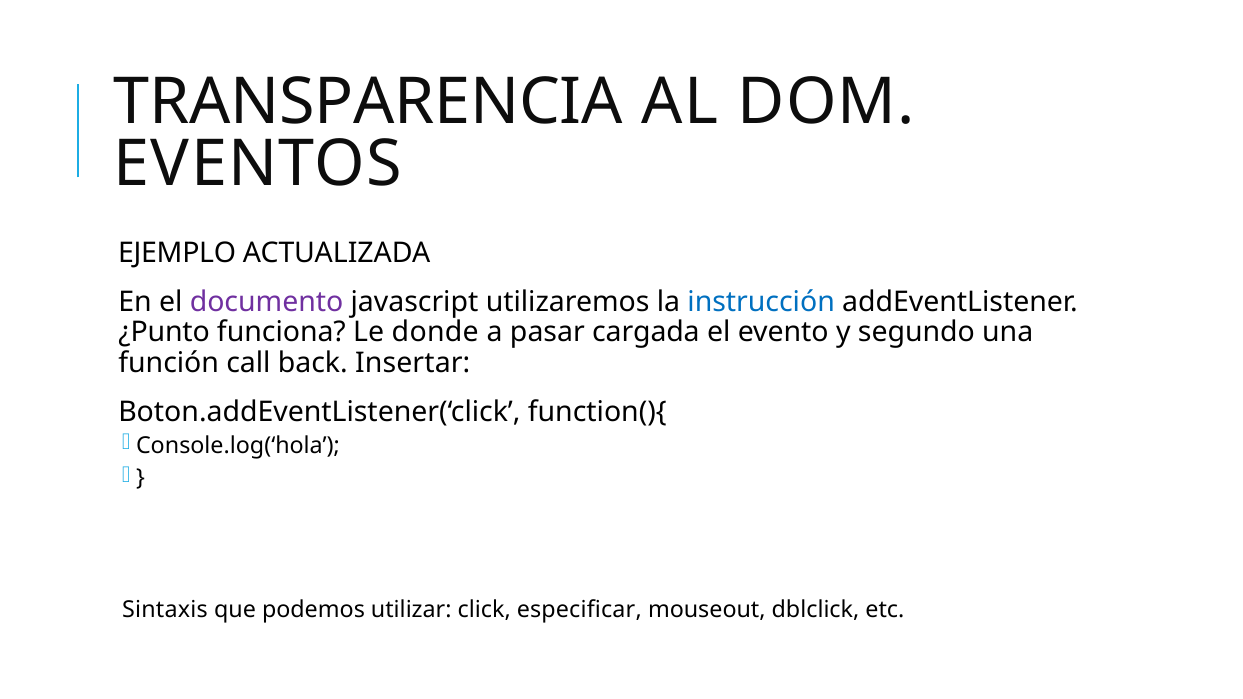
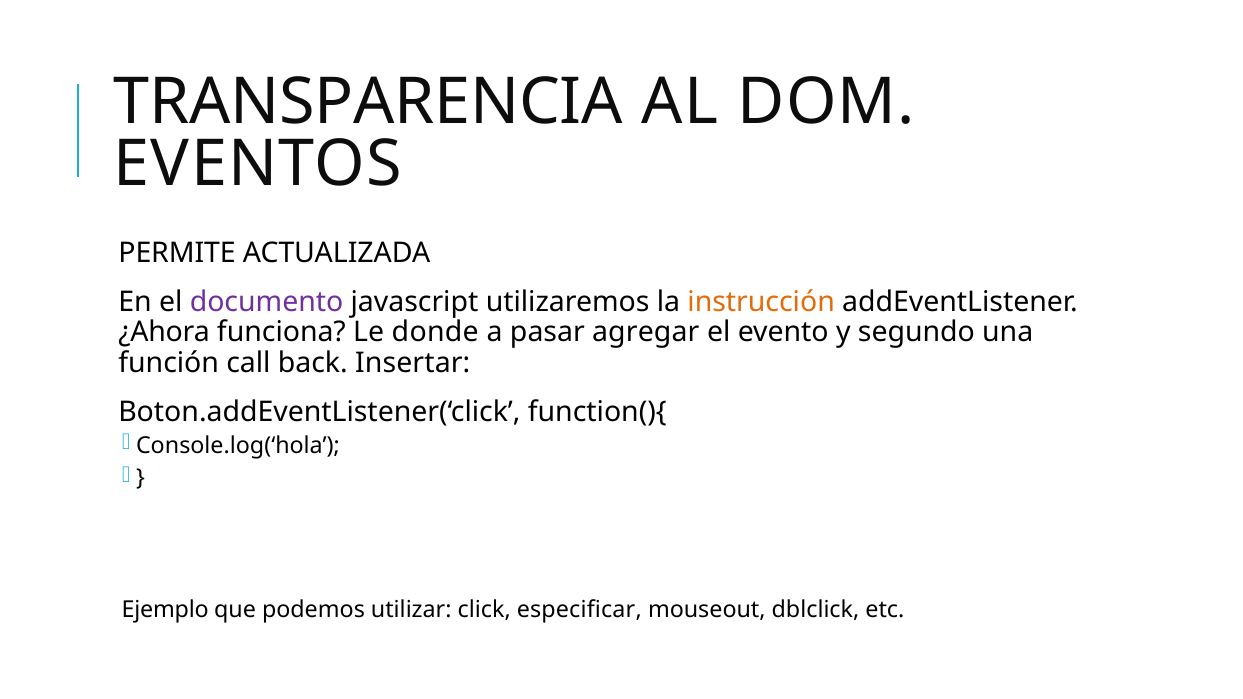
EJEMPLO: EJEMPLO -> PERMITE (177, 253)
instrucción colour: blue -> orange (761, 302)
¿Punto: ¿Punto -> ¿Ahora (164, 333)
cargada: cargada -> agregar (646, 333)
Sintaxis: Sintaxis -> Ejemplo (165, 610)
